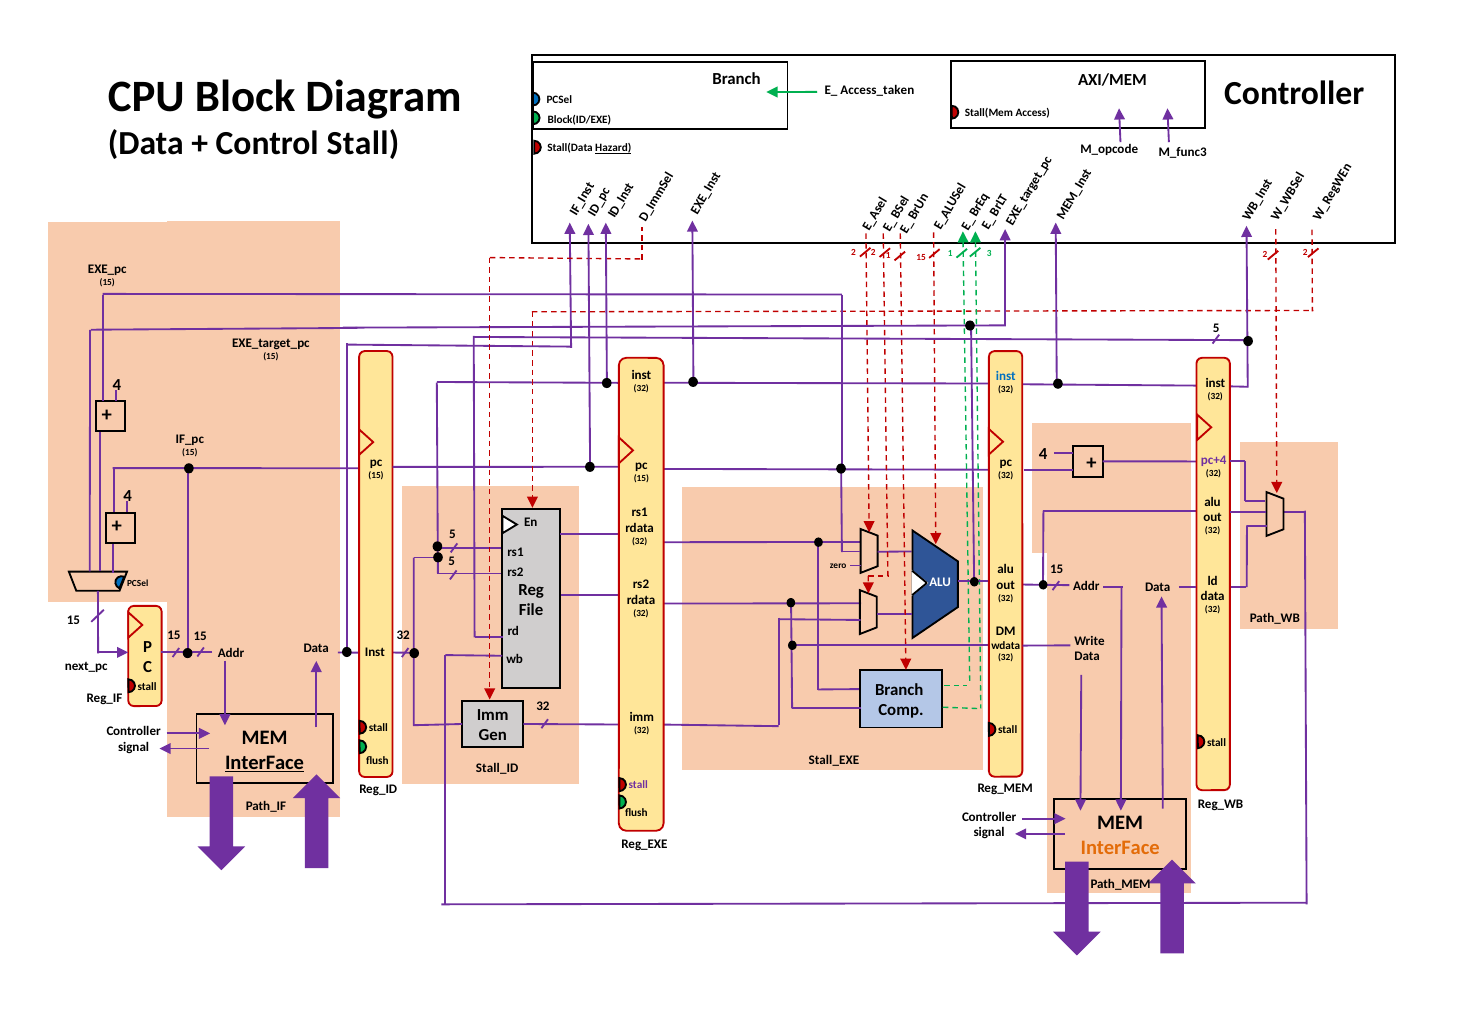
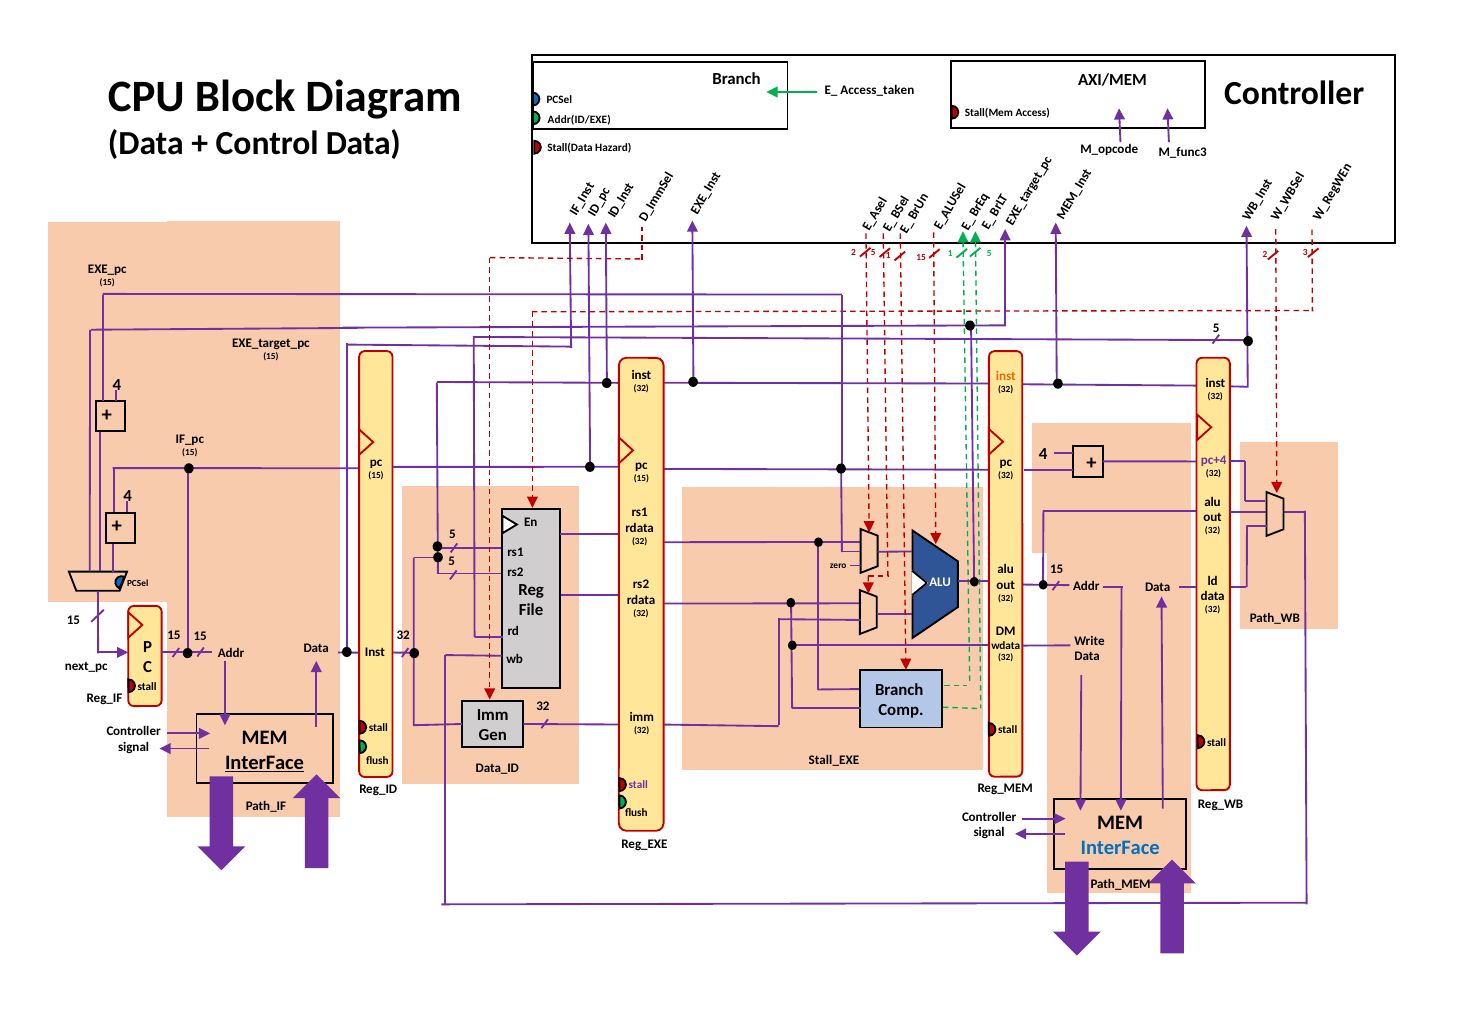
Block(ID/EXE: Block(ID/EXE -> Addr(ID/EXE (579, 120)
Control Stall: Stall -> Data (363, 143)
Hazard underline: present -> none (613, 148)
2 2: 2 -> 5 (873, 252)
15 2: 2 -> 3 (1305, 252)
1 3: 3 -> 5 (989, 253)
inst colour: blue -> orange (1006, 376)
Stall_ID: Stall_ID -> Data_ID (497, 768)
InterFace colour: orange -> blue (1120, 848)
